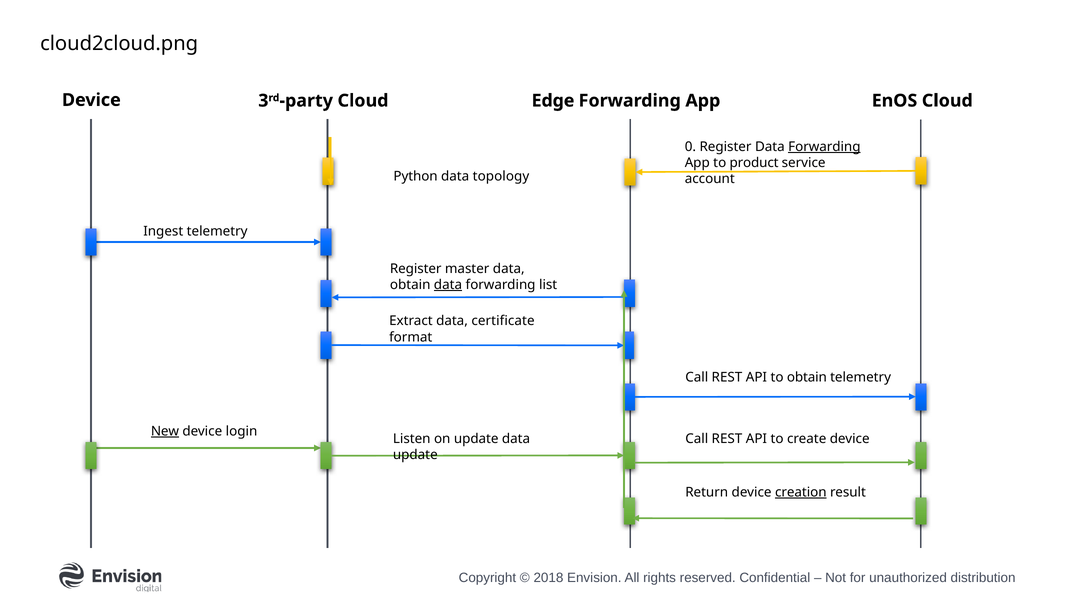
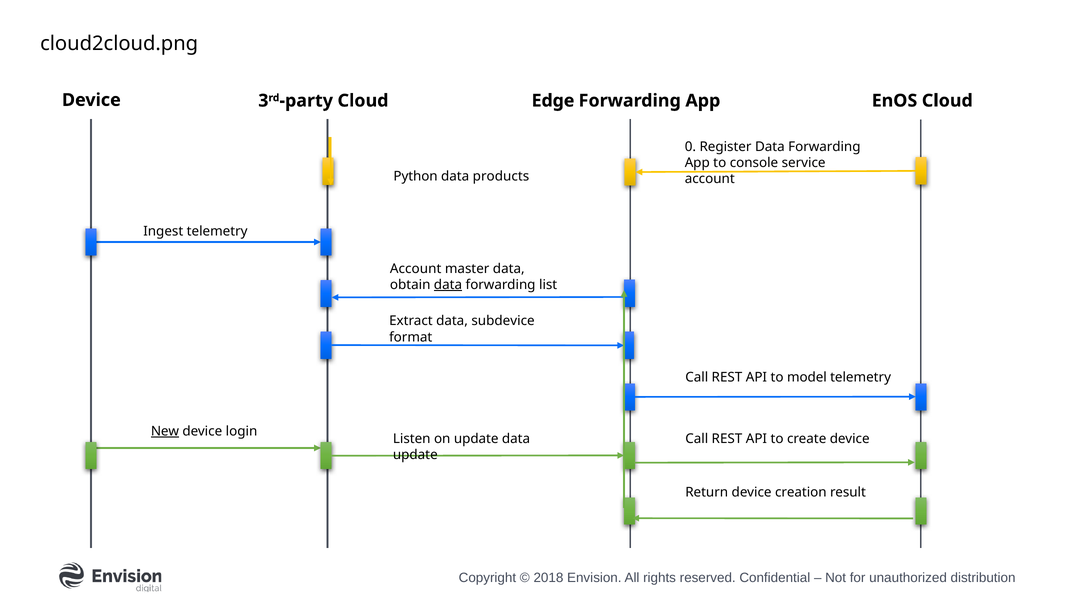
Forwarding underline: present -> none (824, 147)
product: product -> console (754, 163)
topology: topology -> products (501, 176)
Register: Register -> Account (416, 269)
certificate: certificate -> subdevice (503, 321)
to obtain: obtain -> model (807, 378)
creation underline: present -> none (801, 493)
